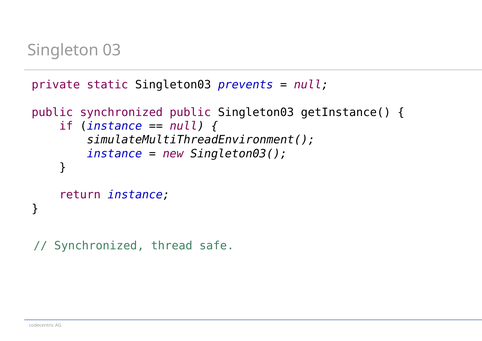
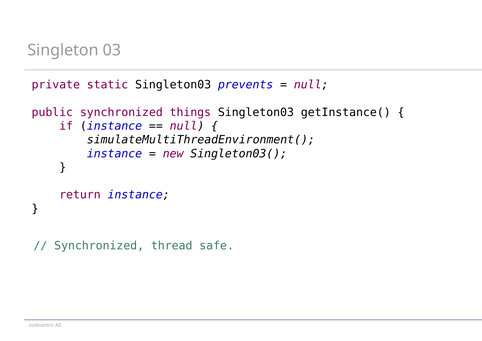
synchronized public: public -> things (190, 112)
